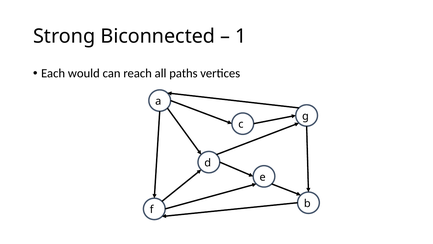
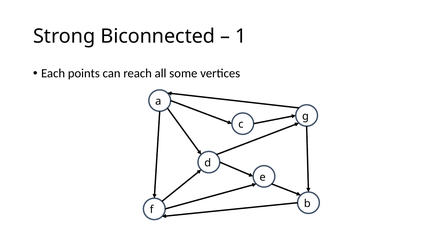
would: would -> points (84, 73)
paths: paths -> some (183, 73)
